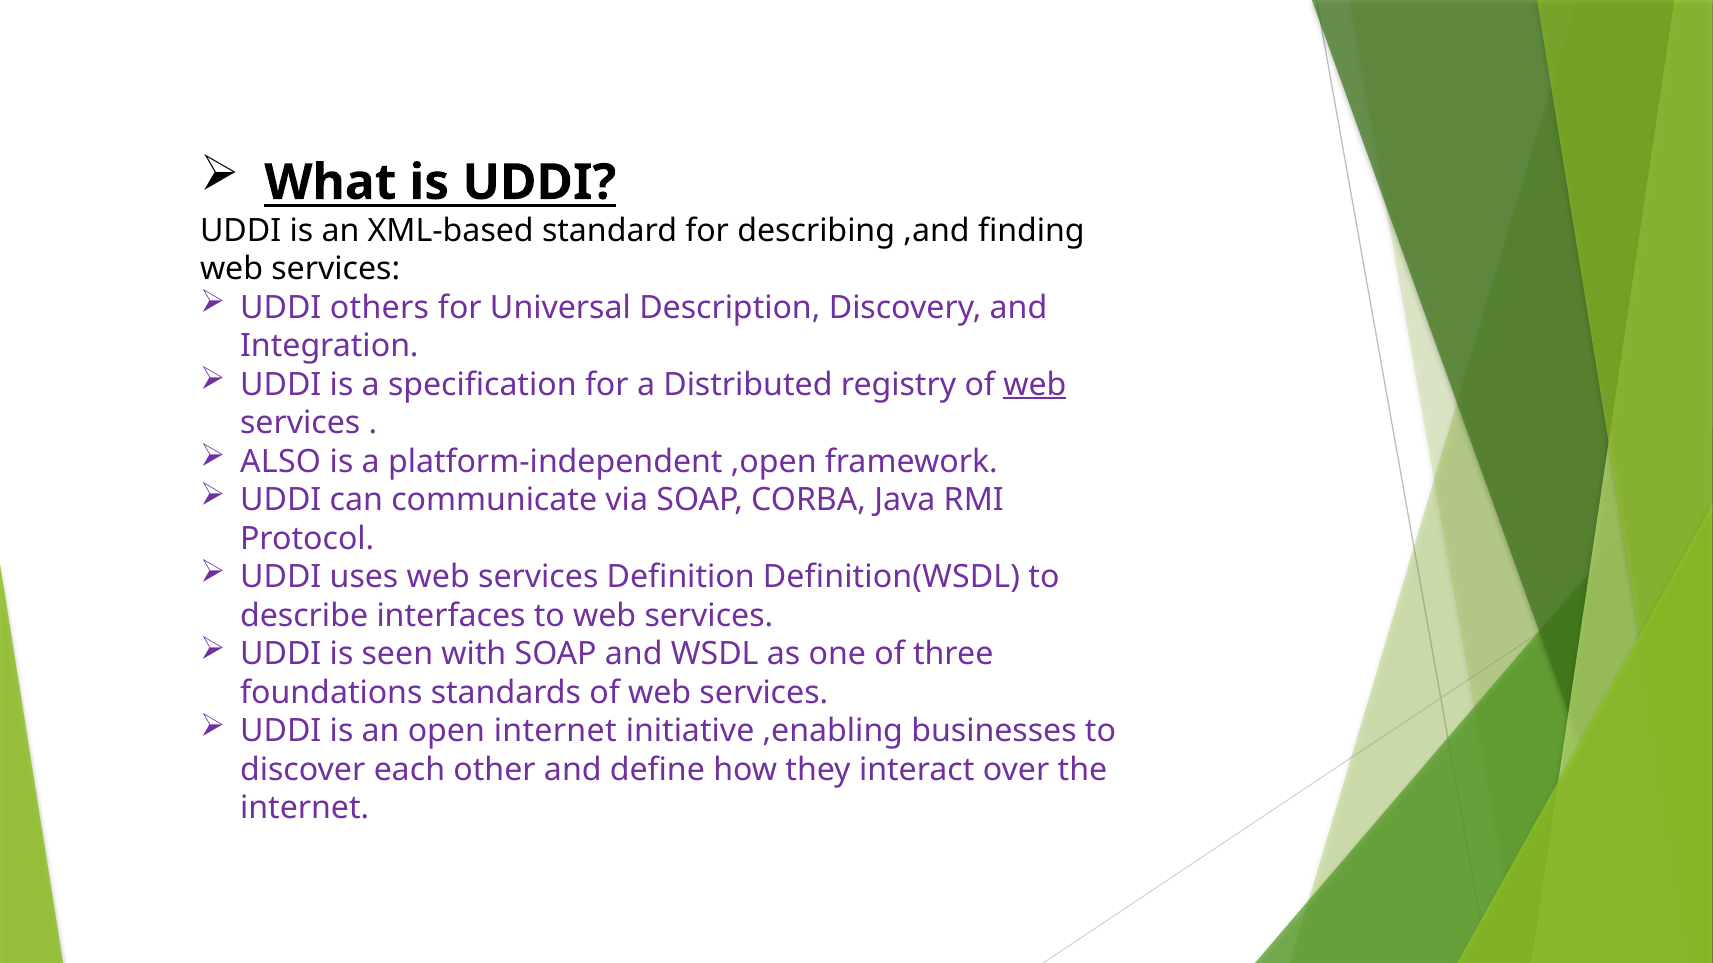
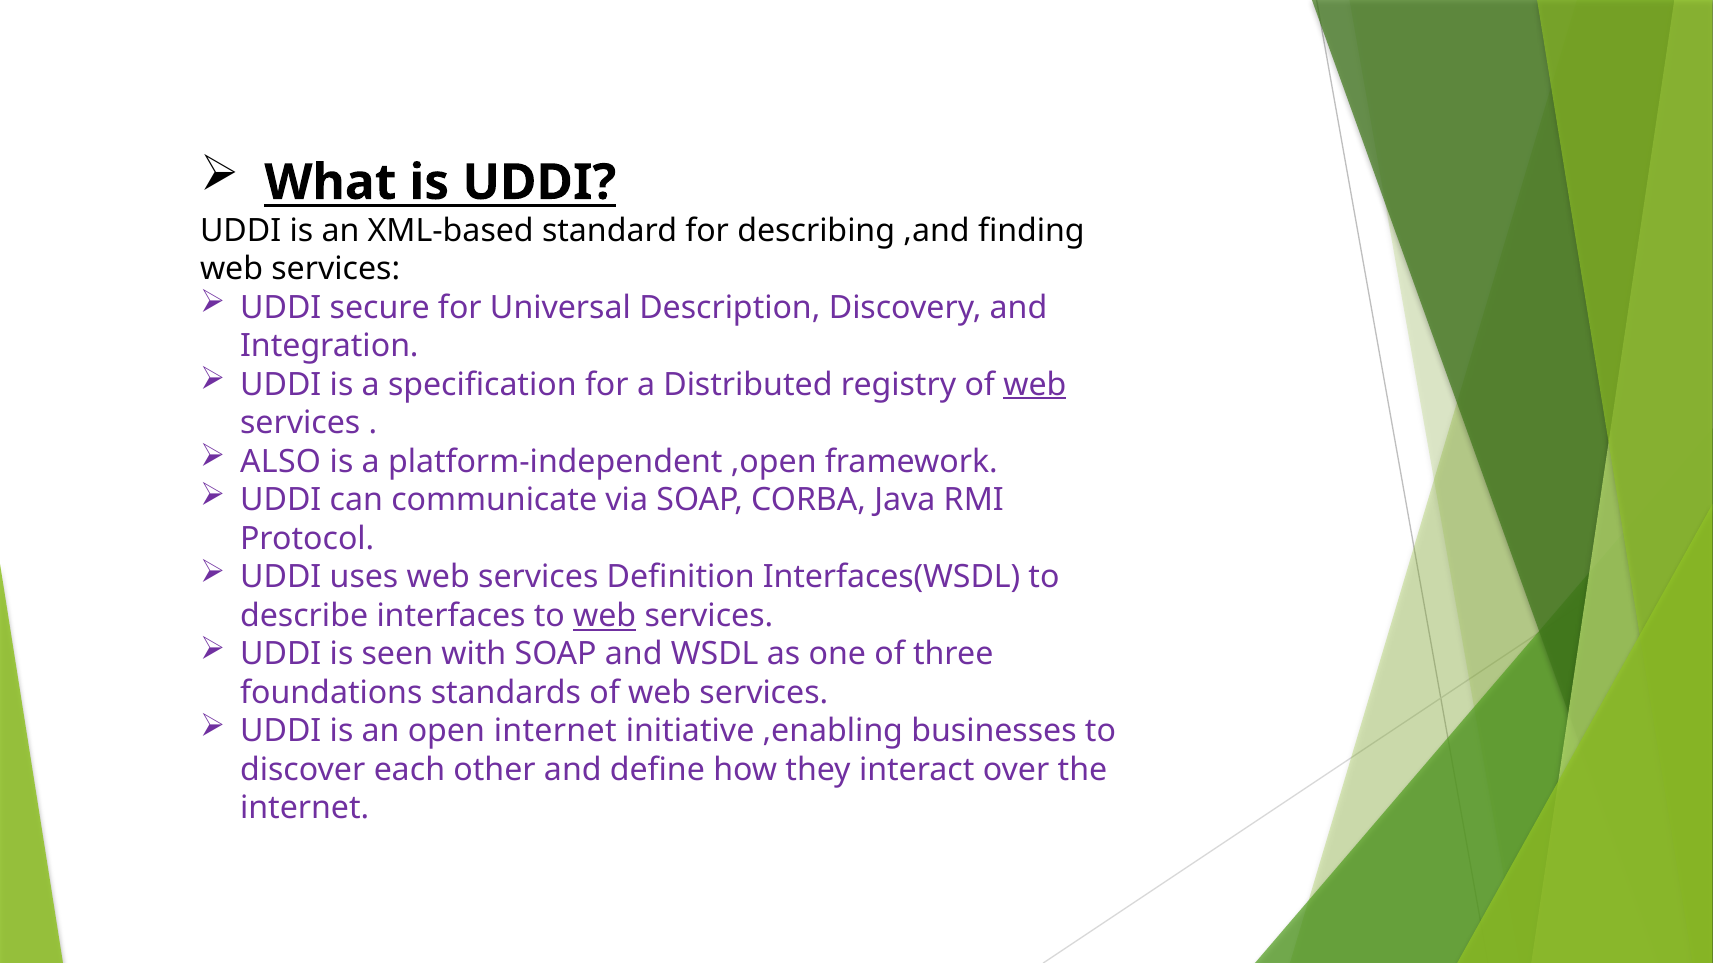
others: others -> secure (380, 308)
Definition(WSDL: Definition(WSDL -> Interfaces(WSDL (892, 578)
web underline: none -> present (605, 616)
